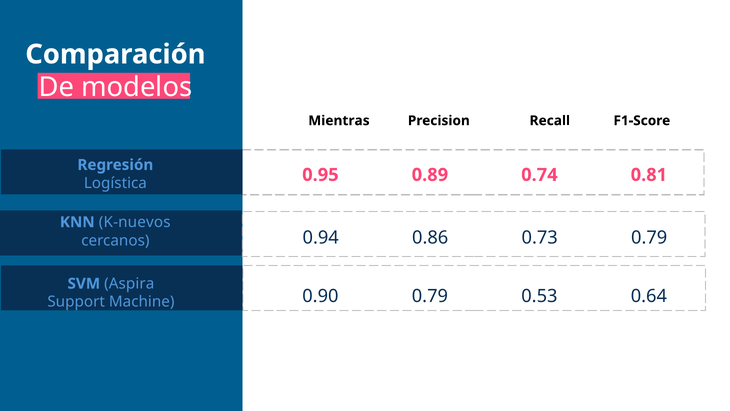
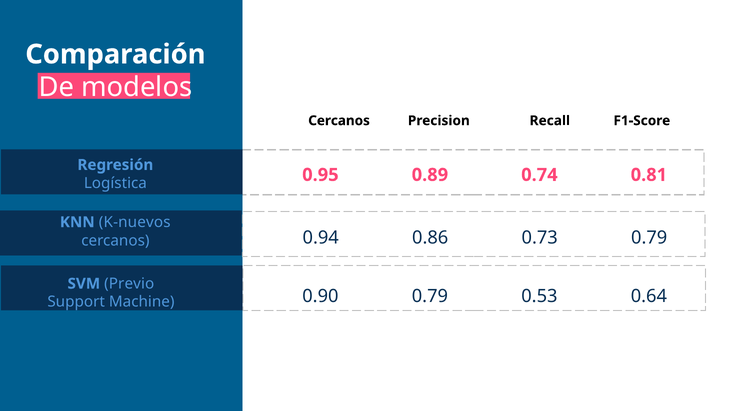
Mientras: Mientras -> Cercanos (339, 121)
Aspira: Aspira -> Previo (129, 283)
